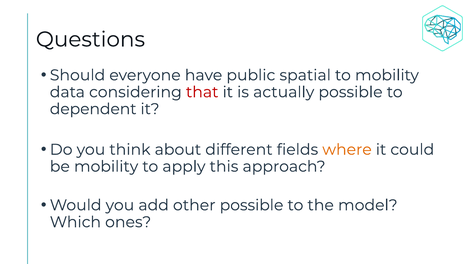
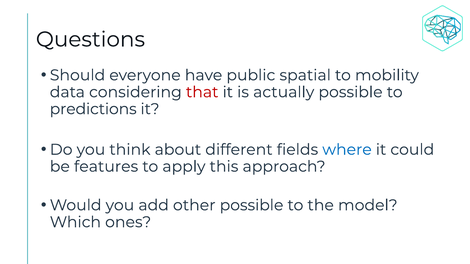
dependent: dependent -> predictions (93, 109)
where colour: orange -> blue (347, 150)
be mobility: mobility -> features (106, 167)
